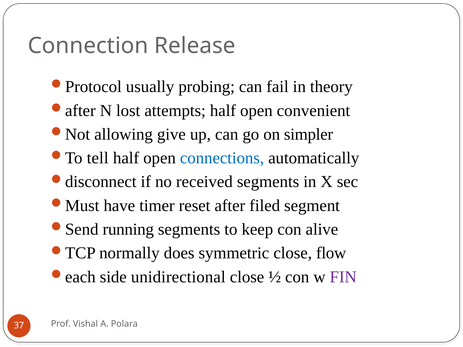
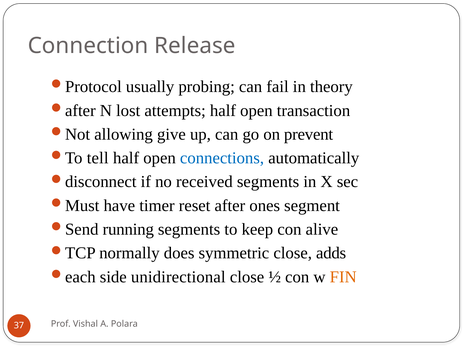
convenient: convenient -> transaction (314, 111)
simpler: simpler -> prevent (309, 134)
filed: filed -> ones (265, 206)
flow: flow -> adds (331, 253)
FIN colour: purple -> orange (343, 277)
